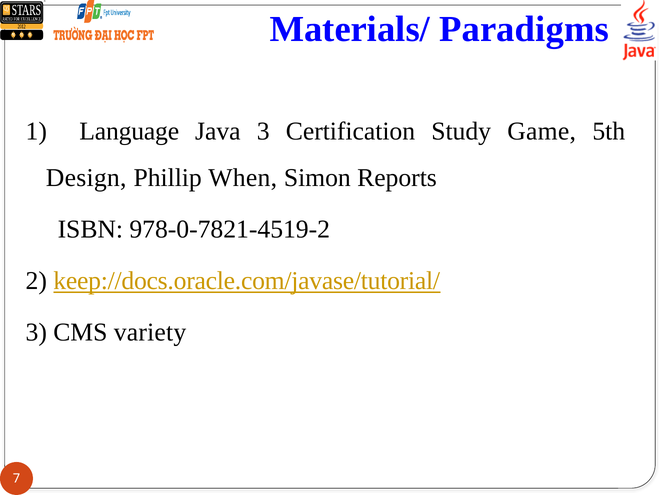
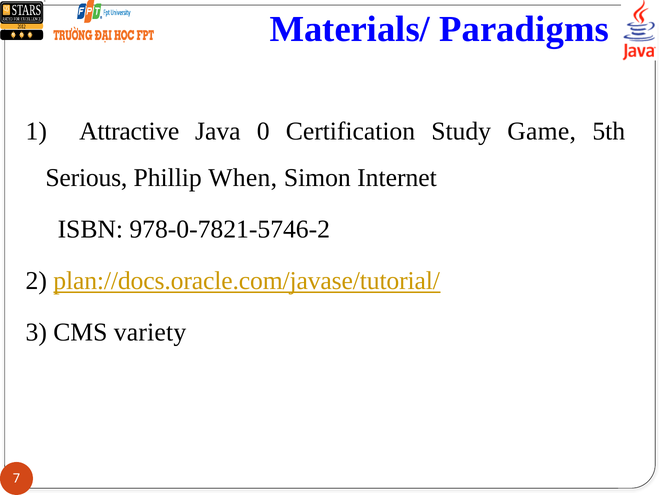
Language: Language -> Attractive (129, 131)
Java 3: 3 -> 0 (263, 131)
Design: Design -> Serious (86, 178)
Reports: Reports -> Internet (397, 178)
978-0-7821-4519-2: 978-0-7821-4519-2 -> 978-0-7821-5746-2 (230, 229)
keep://docs.oracle.com/javase/tutorial/: keep://docs.oracle.com/javase/tutorial/ -> plan://docs.oracle.com/javase/tutorial/ (247, 281)
